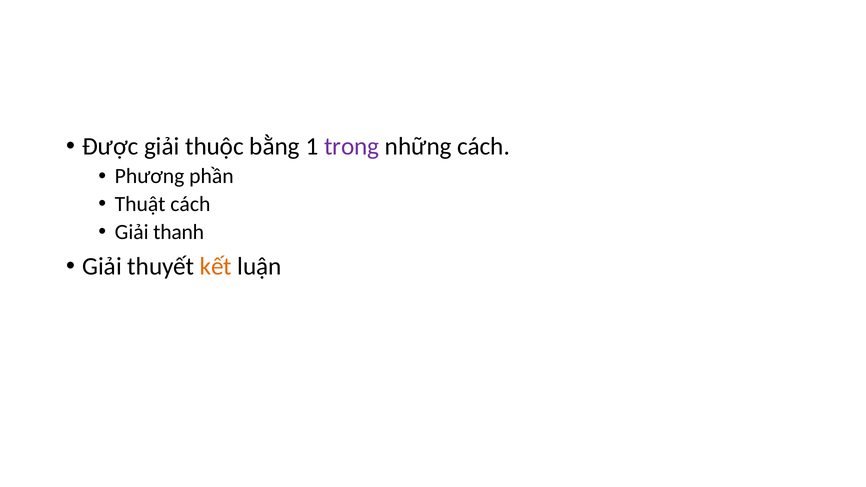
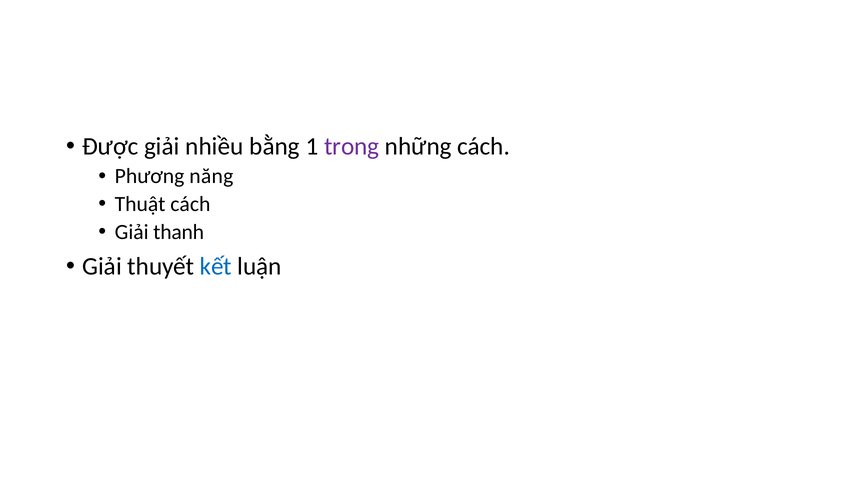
thuộc: thuộc -> nhiều (214, 146)
phần: phần -> năng (211, 176)
kết colour: orange -> blue (216, 266)
